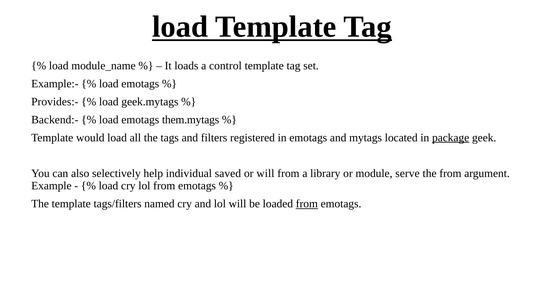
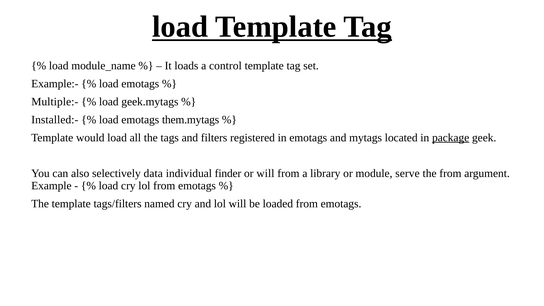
Provides:-: Provides:- -> Multiple:- (55, 102)
Backend:-: Backend:- -> Installed:- (55, 120)
help: help -> data (153, 173)
saved: saved -> finder (228, 173)
from underline: present -> none (307, 204)
